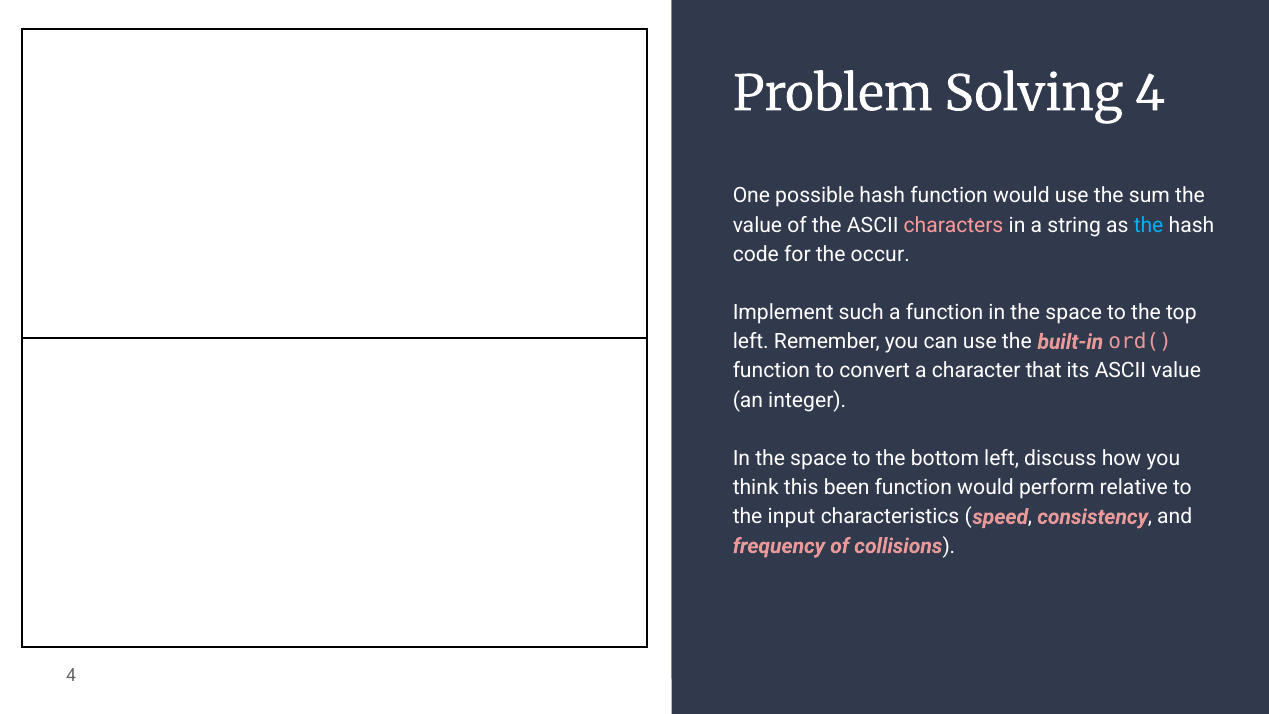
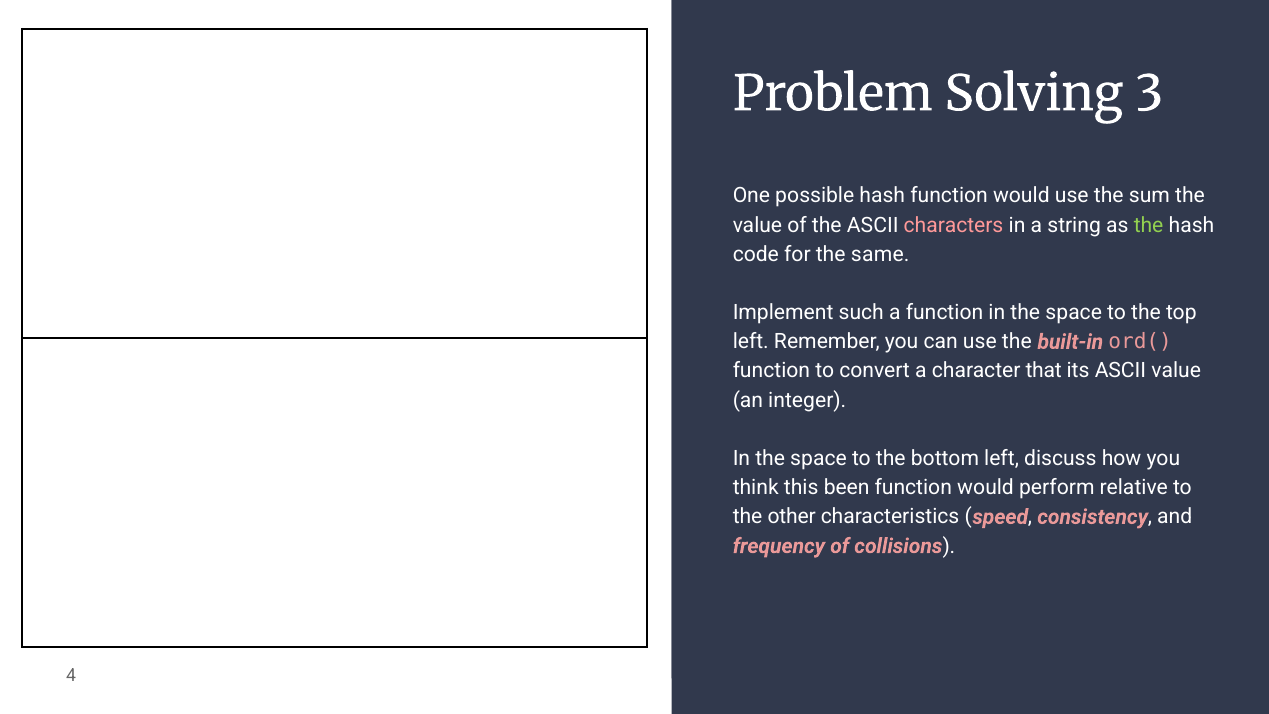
Solving 4: 4 -> 3 (1149, 94)
the colour: light blue -> light green (1149, 225)
occur: occur -> same (880, 254)
input: input -> other (792, 517)
